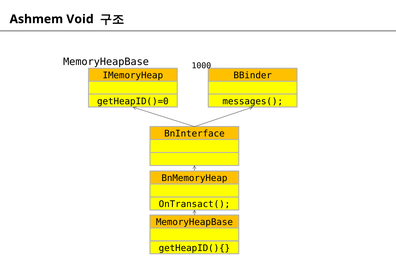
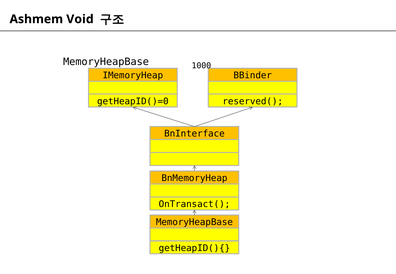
messages(: messages( -> reserved( (253, 101)
